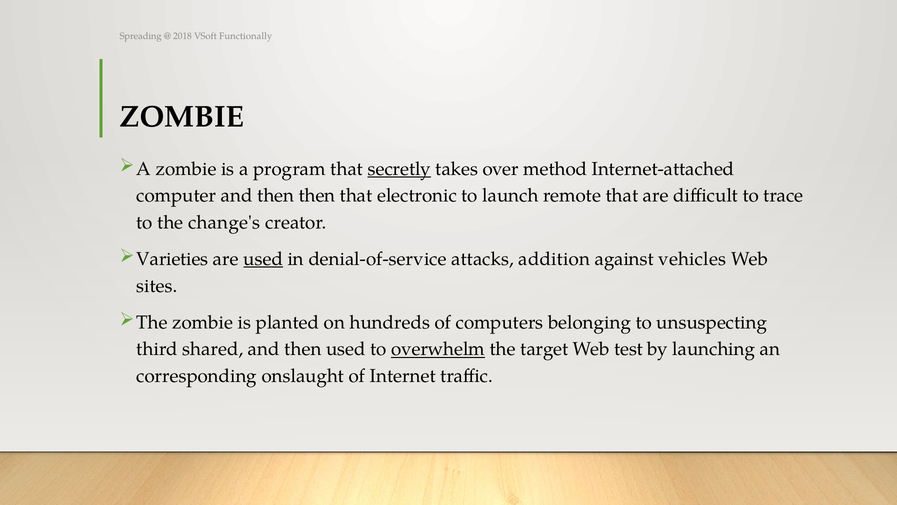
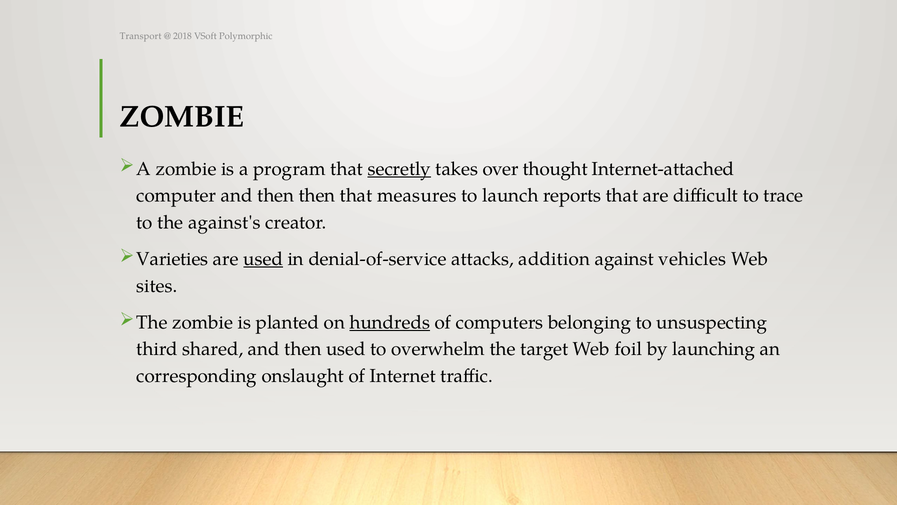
Spreading: Spreading -> Transport (141, 36)
Functionally: Functionally -> Polymorphic (246, 36)
method: method -> thought (555, 169)
electronic: electronic -> measures (417, 196)
remote: remote -> reports (572, 196)
change's: change's -> against's (224, 223)
hundreds underline: none -> present (390, 322)
overwhelm underline: present -> none (438, 349)
test: test -> foil (628, 349)
